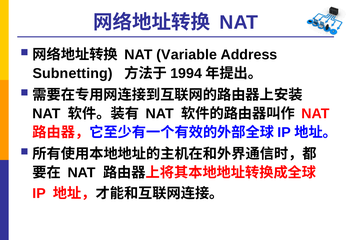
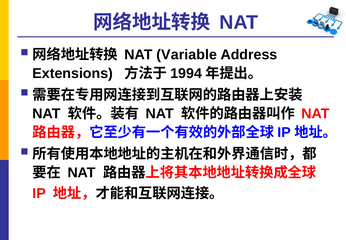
Subnetting: Subnetting -> Extensions (73, 73)
